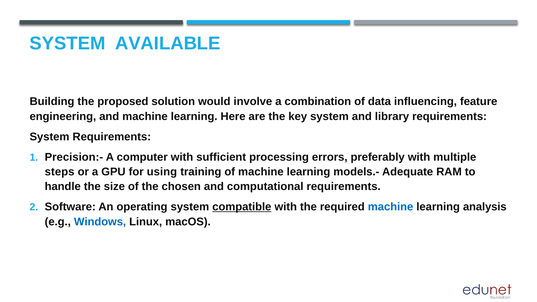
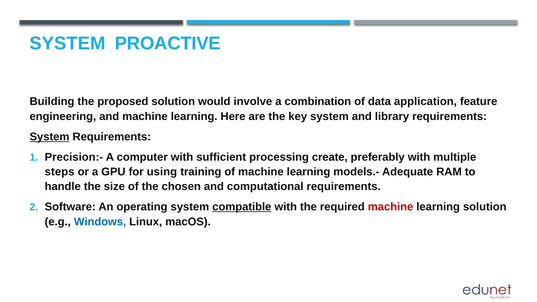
AVAILABLE: AVAILABLE -> PROACTIVE (168, 44)
influencing: influencing -> application (425, 102)
System underline: none -> present (50, 137)
errors: errors -> create (330, 157)
machine colour: blue -> red (391, 207)
learning analysis: analysis -> solution (485, 207)
